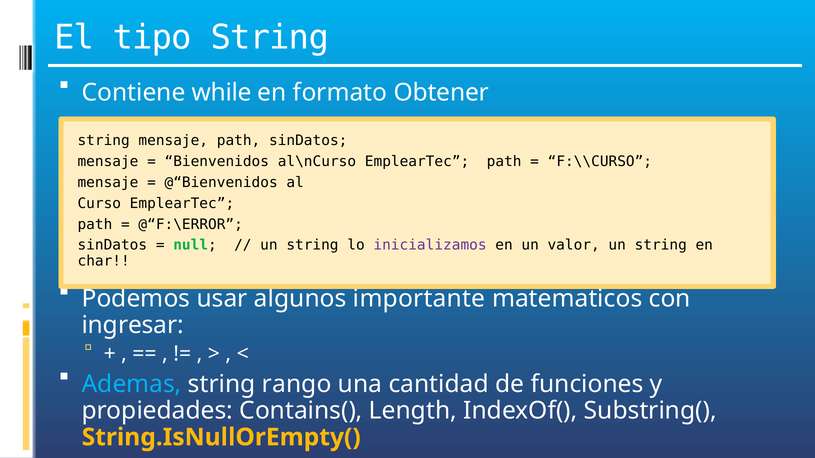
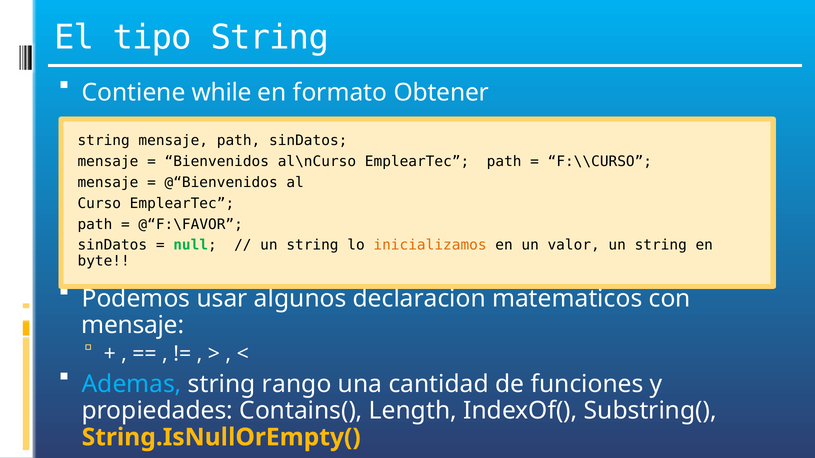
@“F:\ERROR: @“F:\ERROR -> @“F:\FAVOR (191, 225)
inicializamos colour: purple -> orange (430, 245)
char: char -> byte (104, 261)
importante: importante -> declaracion (419, 299)
ingresar: ingresar -> mensaje (133, 326)
